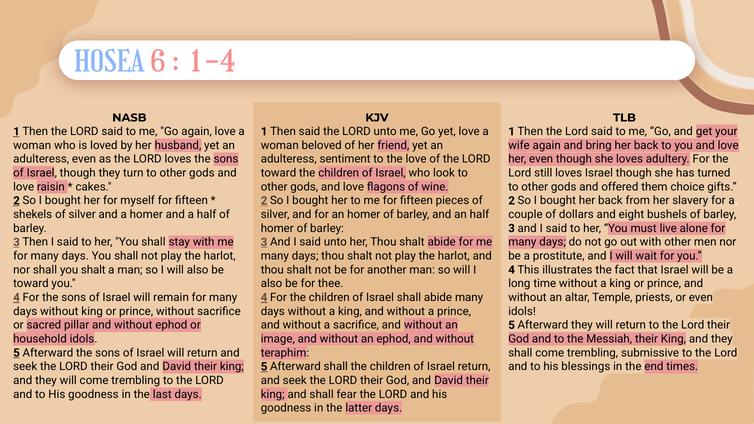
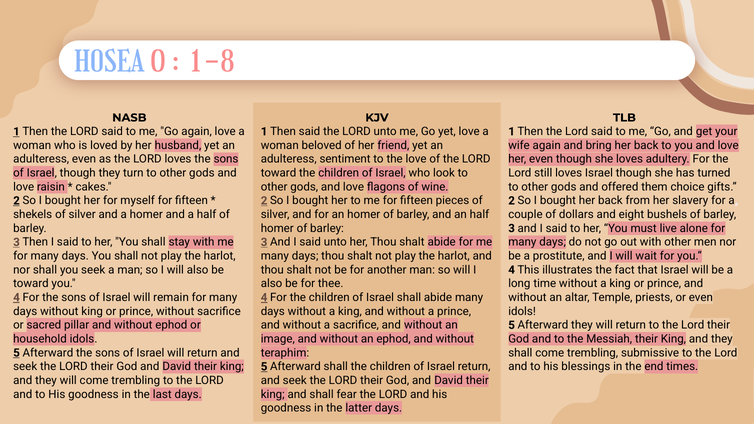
6: 6 -> 0 (158, 62)
1-4: 1-4 -> 1-8 (212, 62)
you shalt: shalt -> seek (93, 270)
